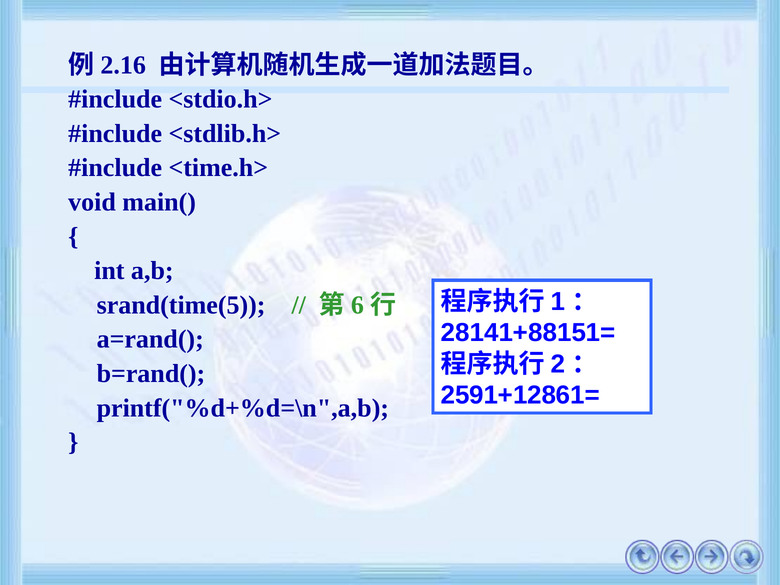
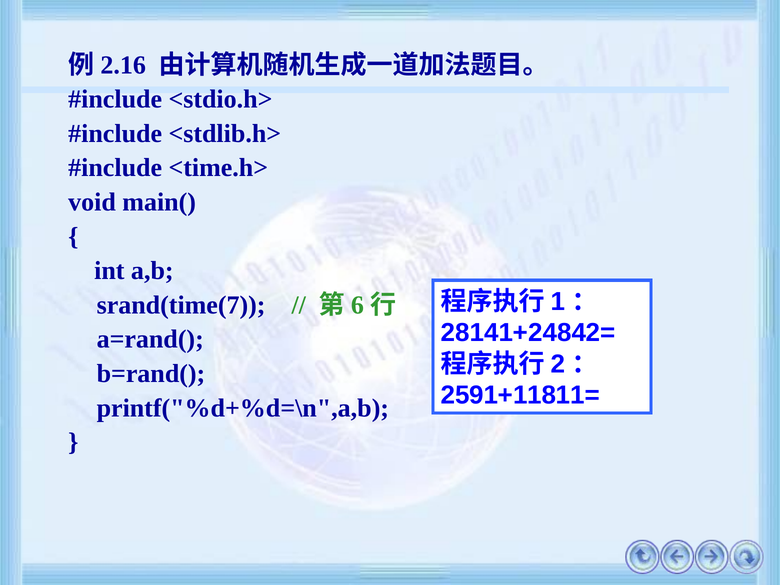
srand(time(5: srand(time(5 -> srand(time(7 (181, 305)
28141+88151=: 28141+88151= -> 28141+24842= (528, 333)
2591+12861=: 2591+12861= -> 2591+11811= (520, 395)
